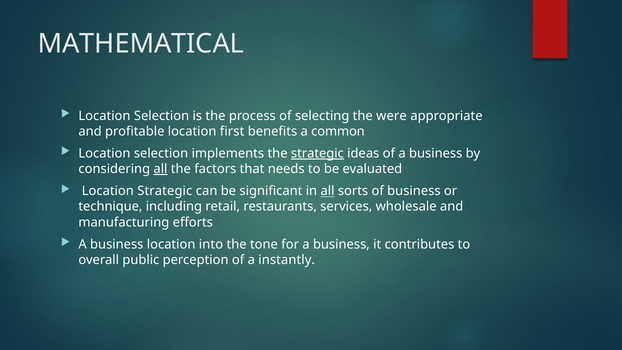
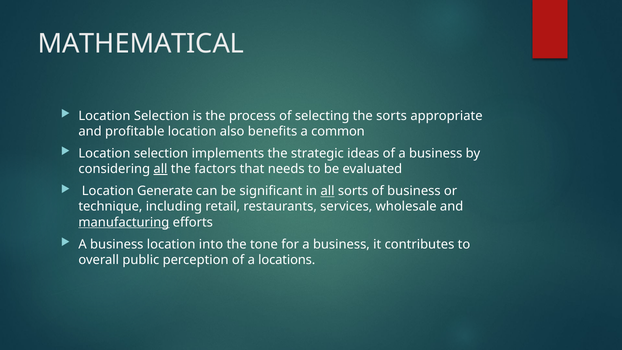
the were: were -> sorts (392, 116)
first: first -> also (232, 131)
strategic underline: present -> none (317, 153)
Location Strategic: Strategic -> Generate (165, 191)
manufacturing underline: none -> present (124, 222)
instantly: instantly -> locations (287, 260)
